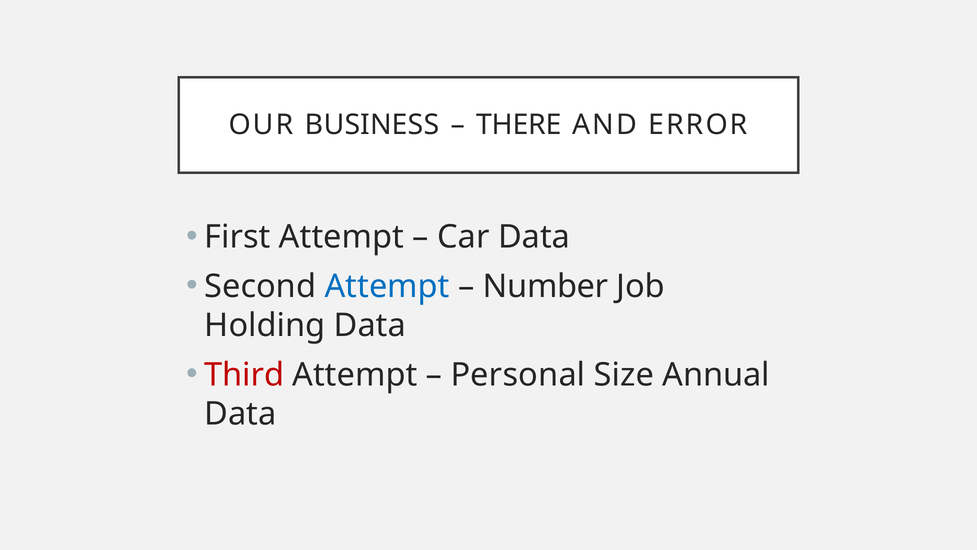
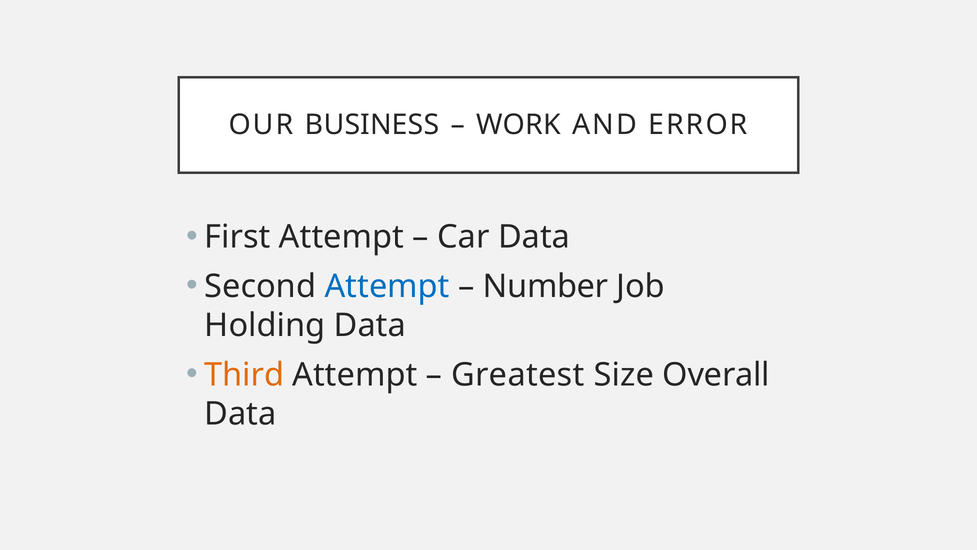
THERE: THERE -> WORK (519, 125)
Third colour: red -> orange (244, 375)
Personal: Personal -> Greatest (518, 375)
Annual: Annual -> Overall (716, 375)
